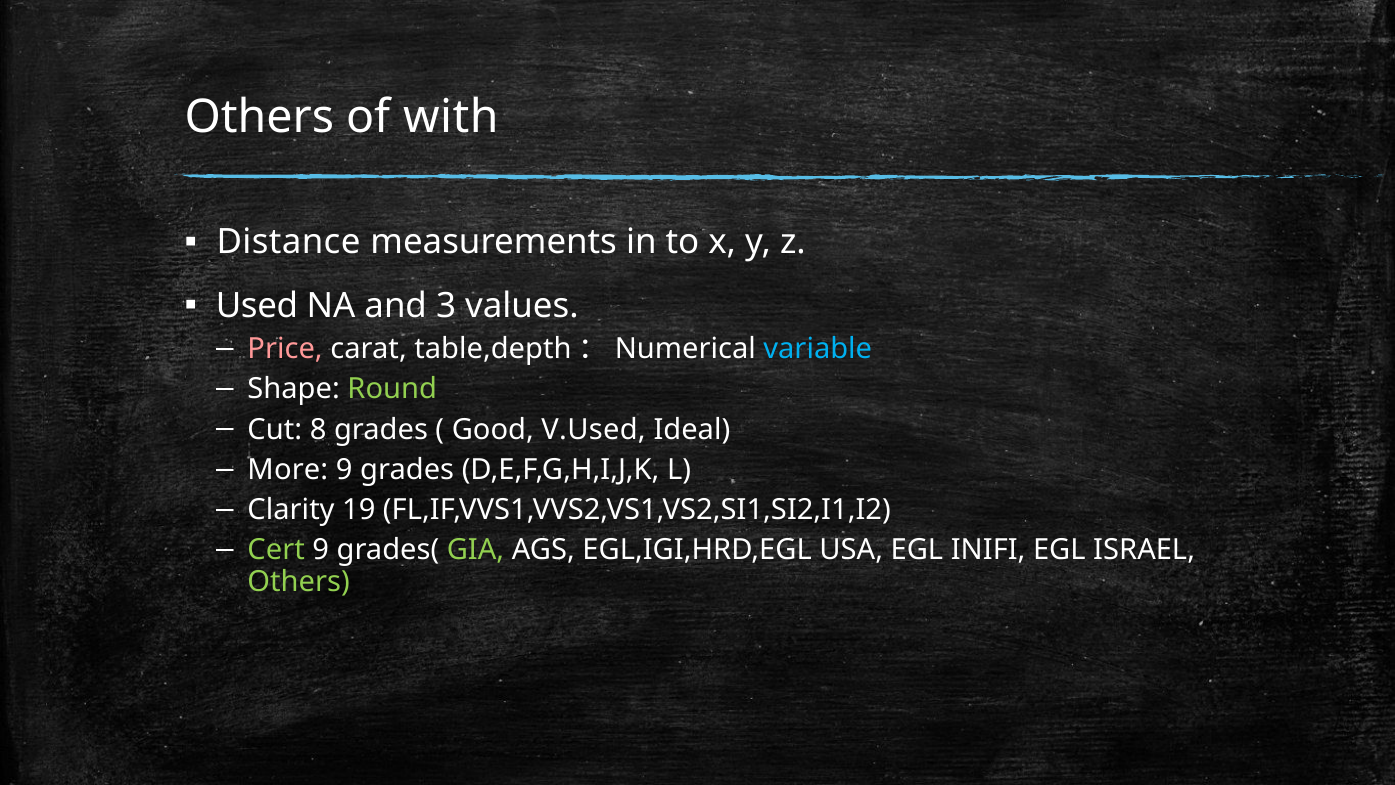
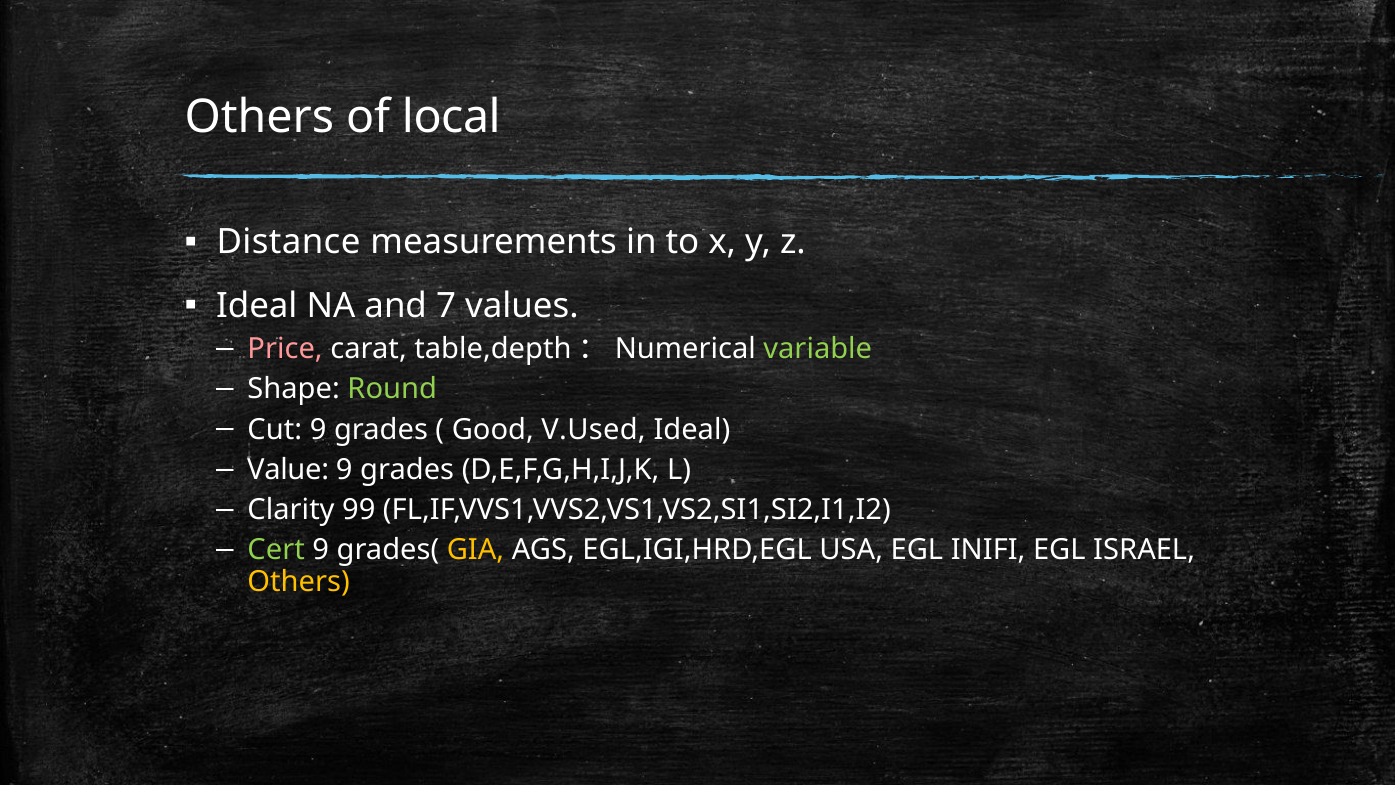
with: with -> local (451, 118)
Used: Used -> Ideal (257, 306)
3: 3 -> 7 (446, 306)
variable colour: light blue -> light green (818, 349)
Cut 8: 8 -> 9 (318, 429)
More: More -> Value (288, 470)
19: 19 -> 99 (359, 510)
GIA colour: light green -> yellow (476, 550)
Others colour: light green -> yellow (299, 581)
